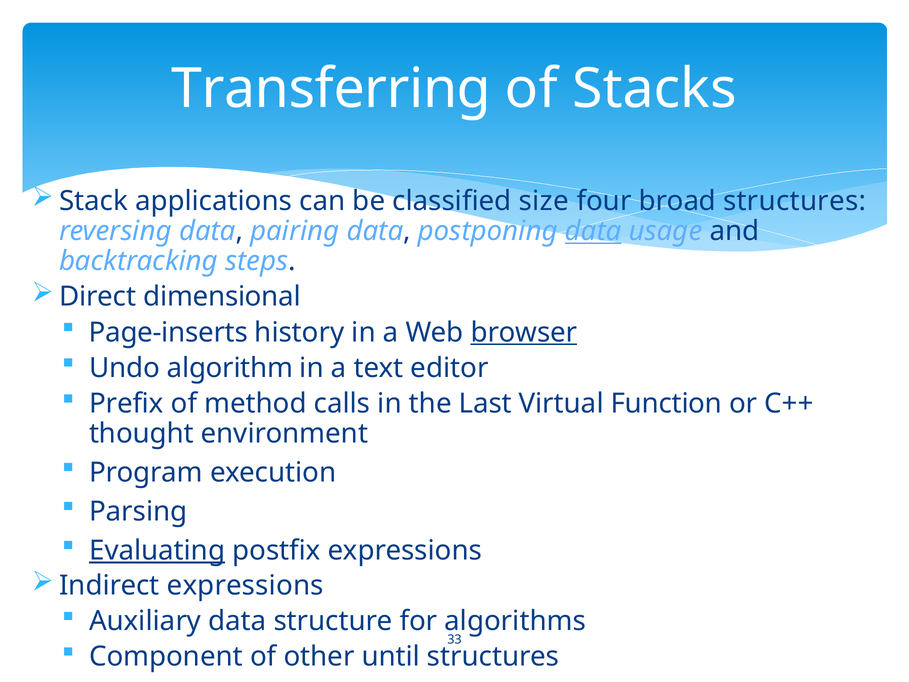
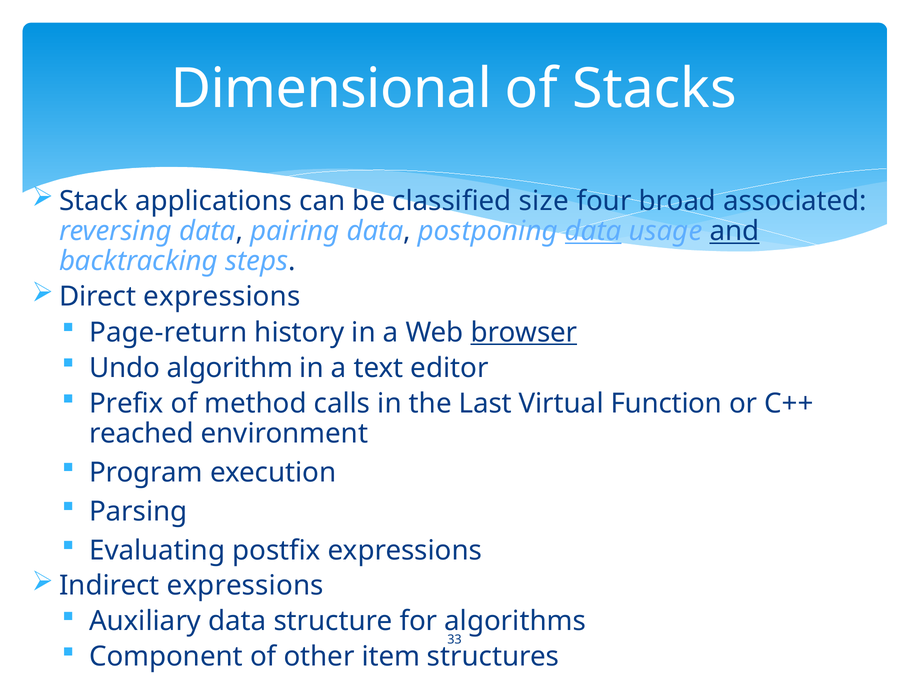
Transferring: Transferring -> Dimensional (331, 89)
broad structures: structures -> associated (795, 201)
and underline: none -> present (734, 231)
Direct dimensional: dimensional -> expressions (222, 297)
Page-inserts: Page-inserts -> Page-return (168, 332)
thought: thought -> reached (141, 433)
Evaluating underline: present -> none (157, 550)
until: until -> item (391, 656)
